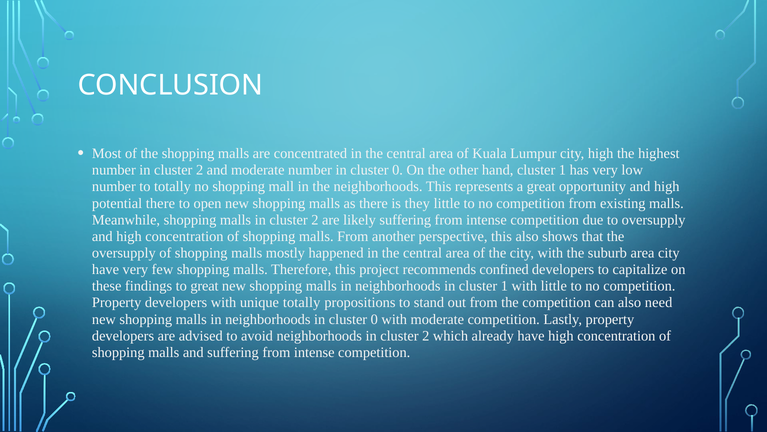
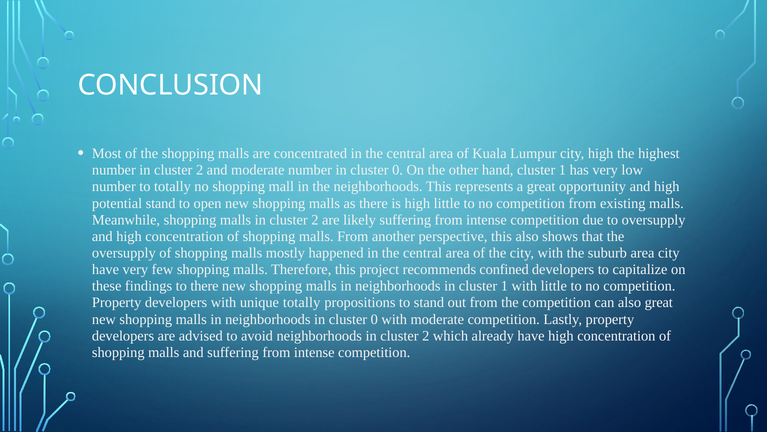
potential there: there -> stand (161, 203)
is they: they -> high (417, 203)
to great: great -> there (204, 286)
also need: need -> great (659, 302)
